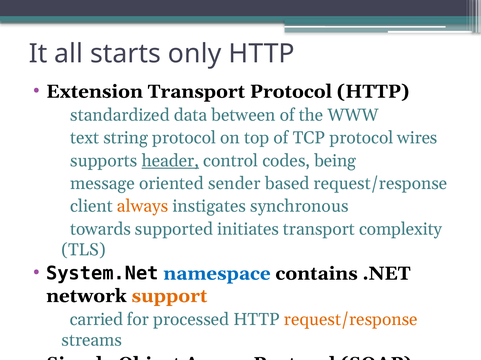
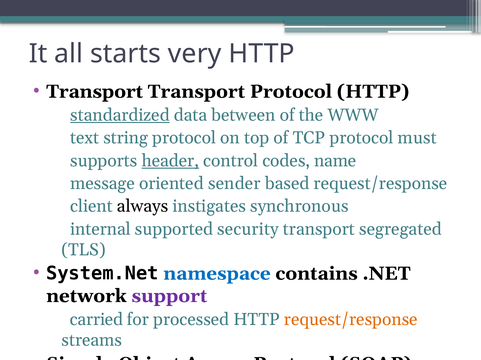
only: only -> very (195, 54)
Extension: Extension -> Transport (95, 92)
standardized underline: none -> present (120, 115)
wires: wires -> must (417, 138)
being: being -> name (335, 161)
always colour: orange -> black (143, 207)
towards: towards -> internal (100, 229)
initiates: initiates -> security (248, 229)
complexity: complexity -> segregated (401, 229)
support colour: orange -> purple (169, 297)
